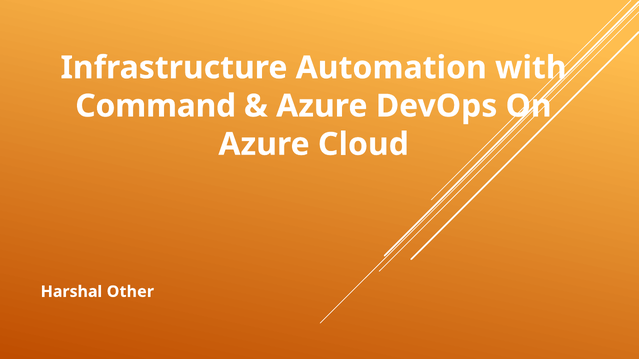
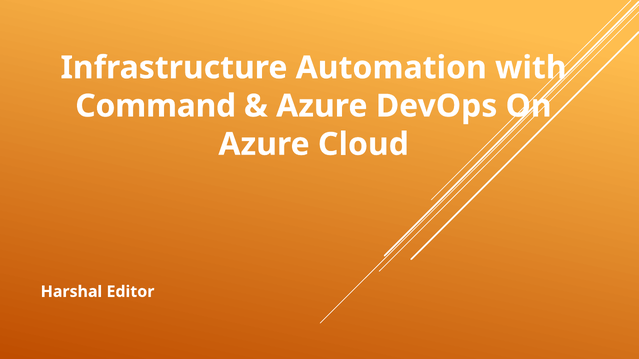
Other: Other -> Editor (130, 292)
